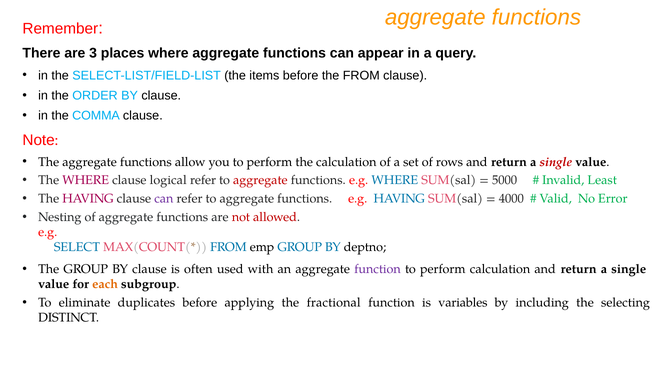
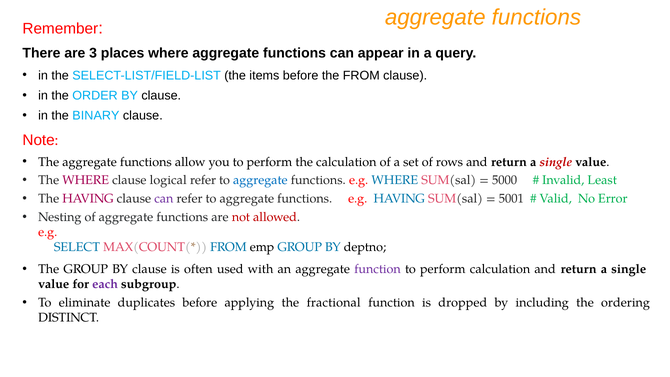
COMMA: COMMA -> BINARY (96, 116)
aggregate colour: red -> blue (260, 180)
4000: 4000 -> 5001 (511, 199)
each colour: orange -> purple (105, 284)
variables: variables -> dropped (463, 302)
selecting: selecting -> ordering (626, 302)
